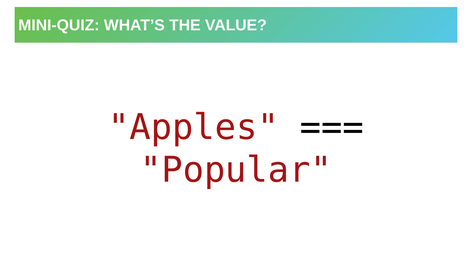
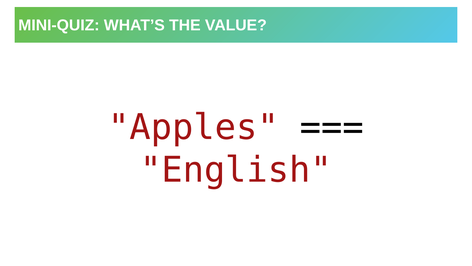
Popular: Popular -> English (236, 170)
